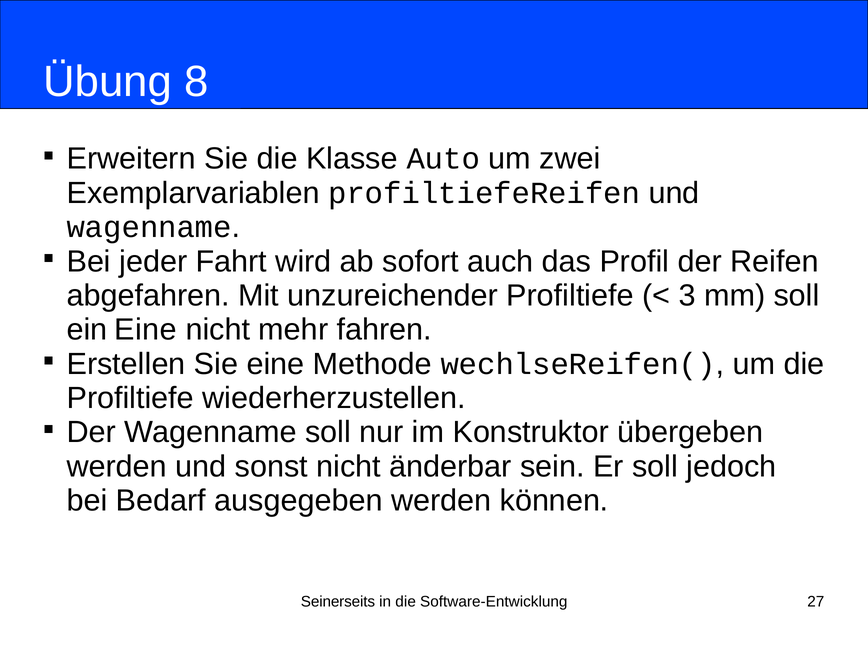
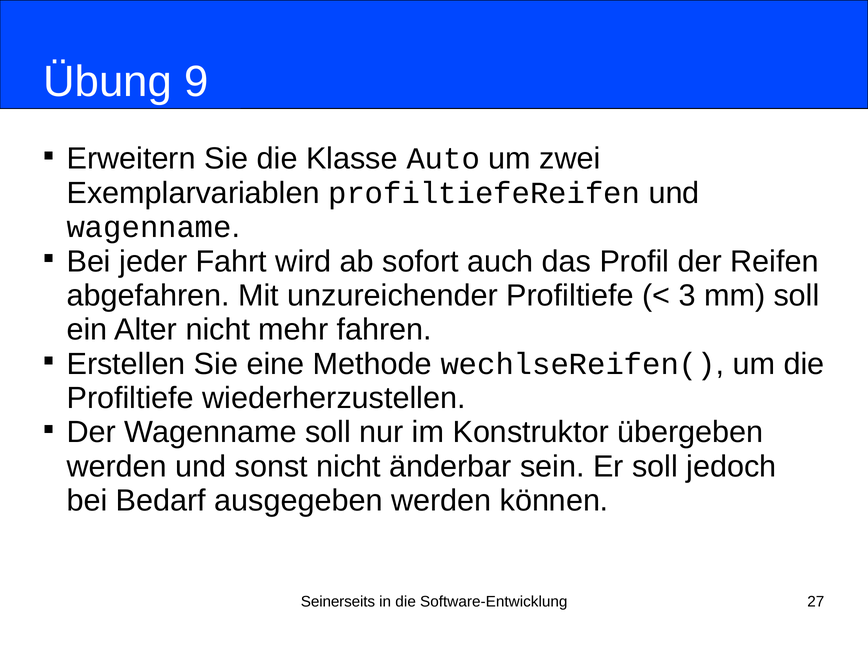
8: 8 -> 9 (196, 82)
ein Eine: Eine -> Alter (146, 330)
